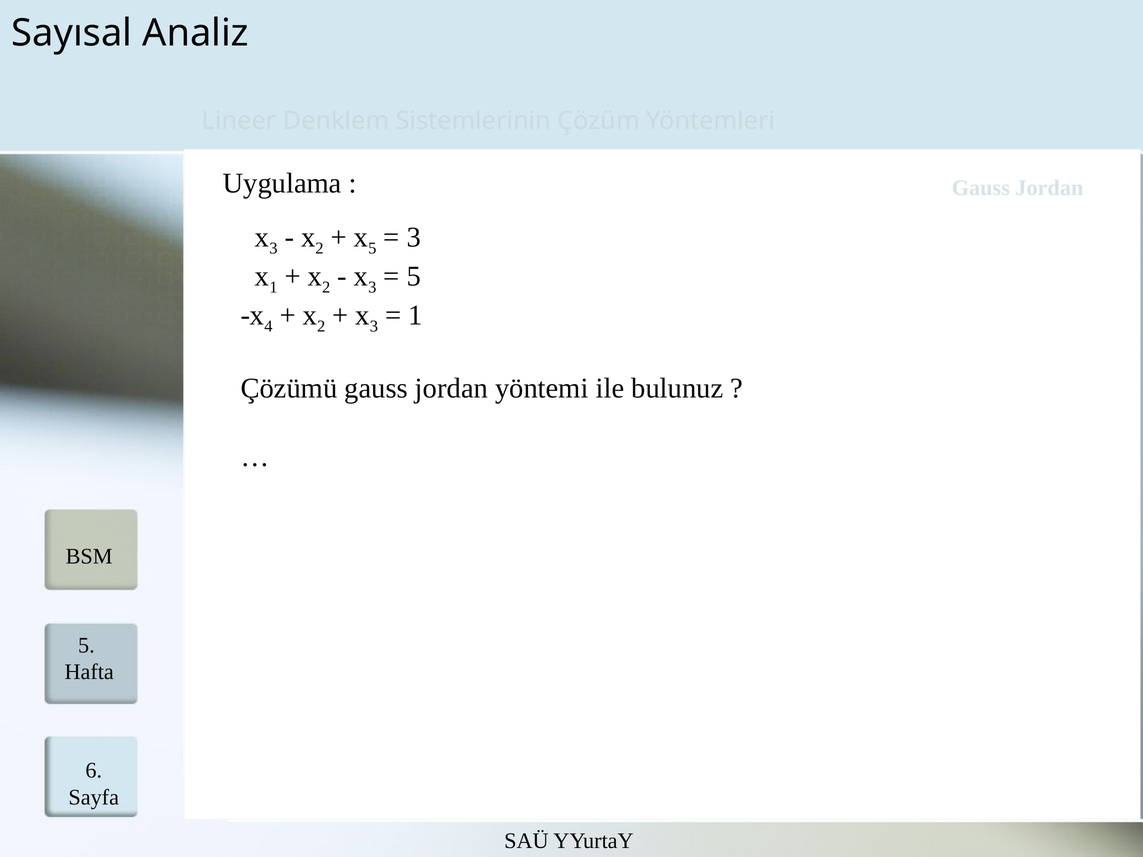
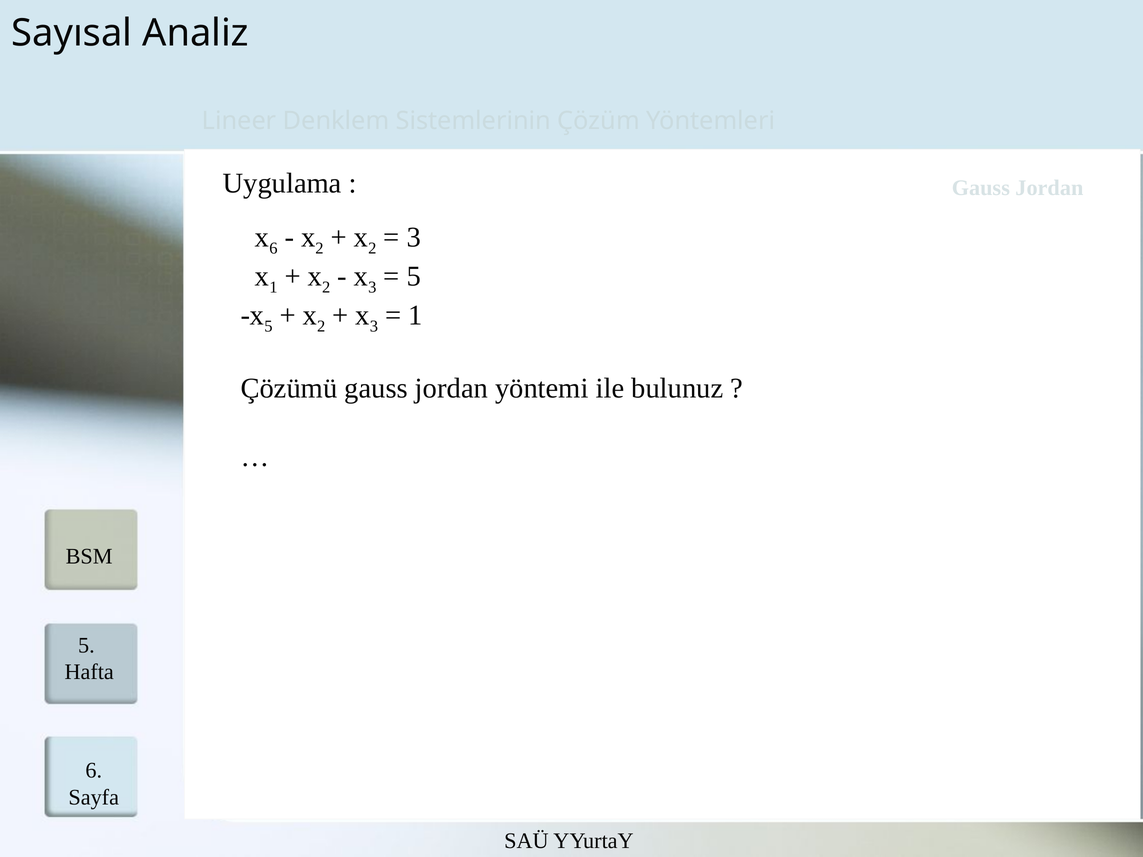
3: 3 -> 6 (273, 248)
5: 5 -> 2 (372, 248)
4: 4 -> 5 (268, 326)
